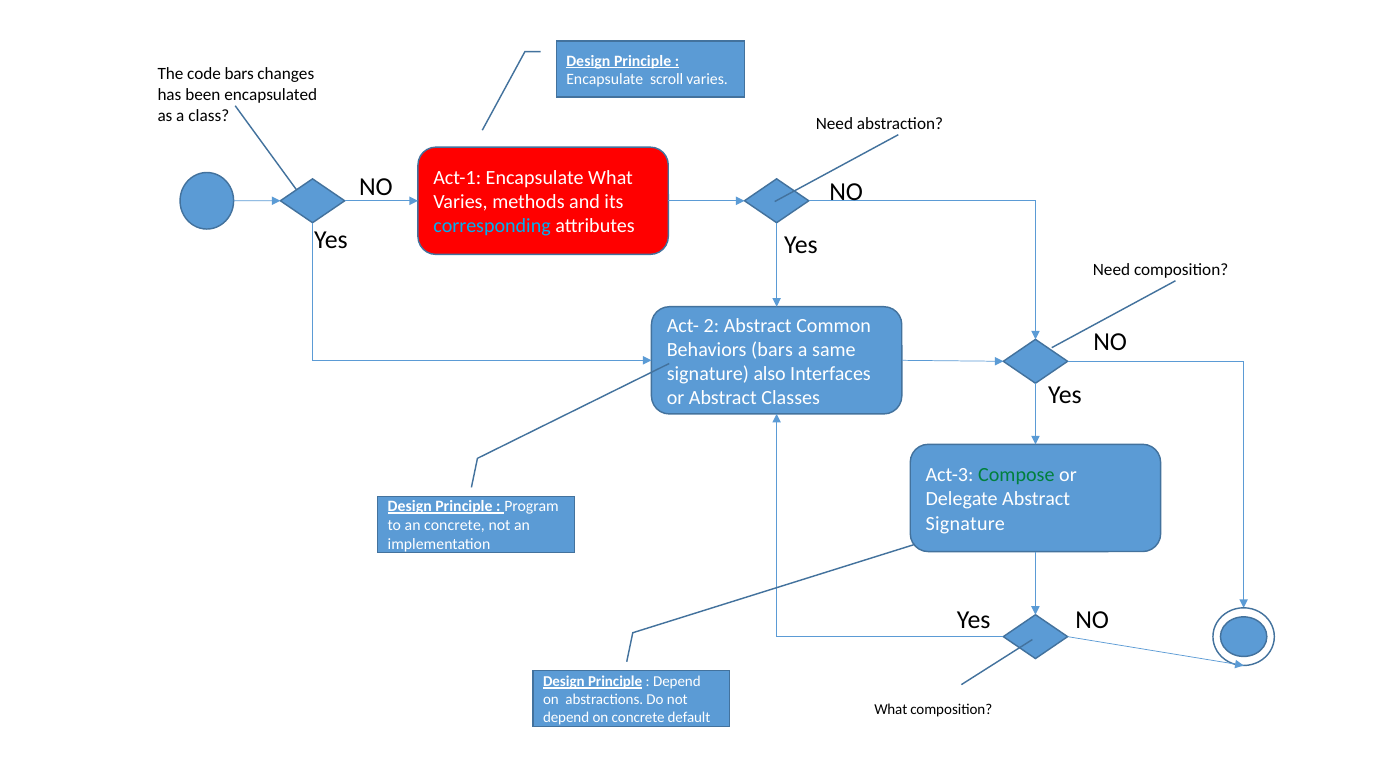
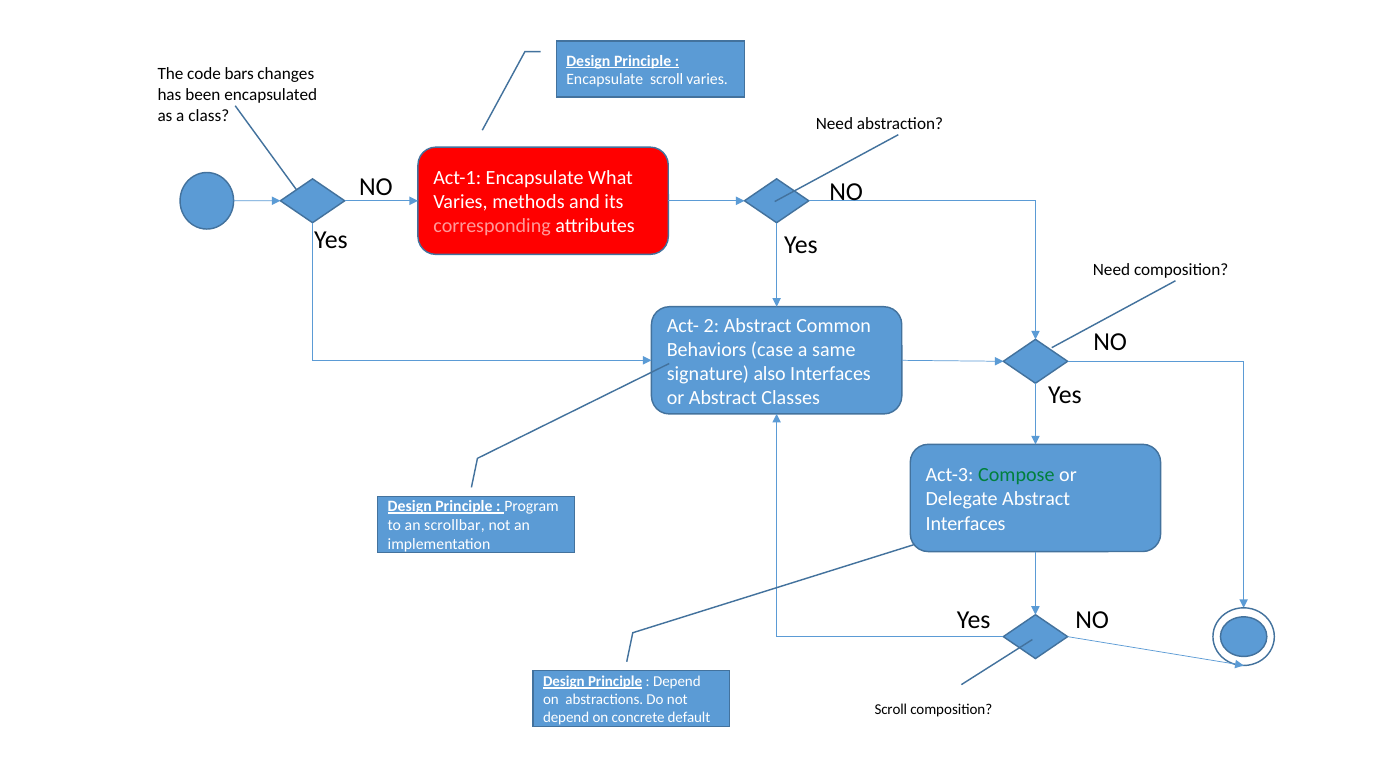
corresponding colour: light blue -> pink (492, 226)
Behaviors bars: bars -> case (772, 349)
Signature: Signature -> Interfaces (966, 523)
an concrete: concrete -> scrollbar (454, 525)
What: What -> Scroll (891, 709)
